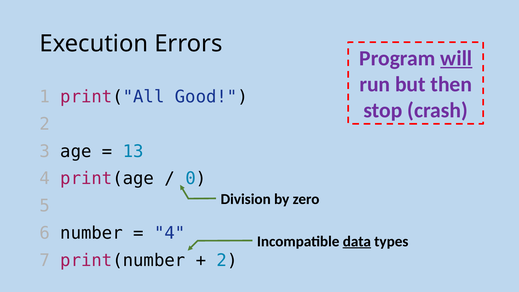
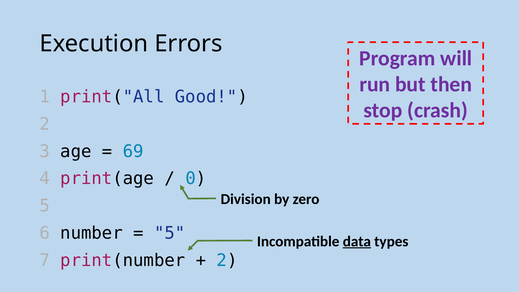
will underline: present -> none (456, 58)
13: 13 -> 69 (133, 151)
4: 4 -> 5 (170, 233)
